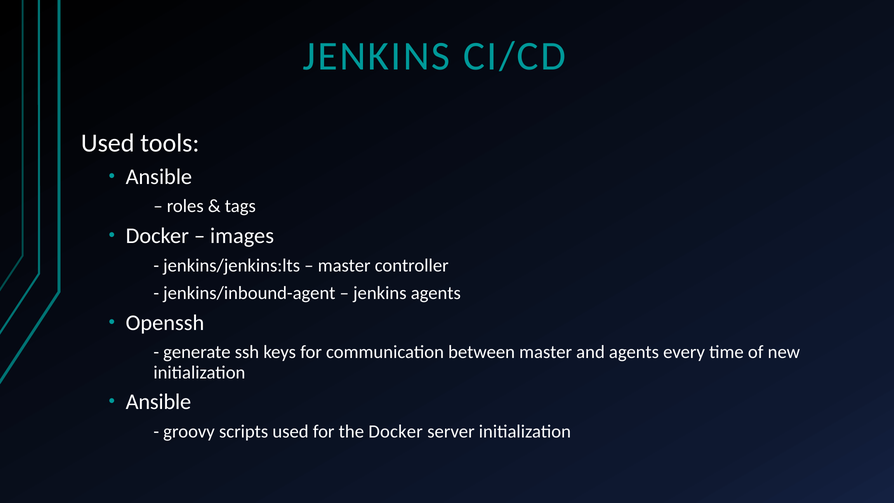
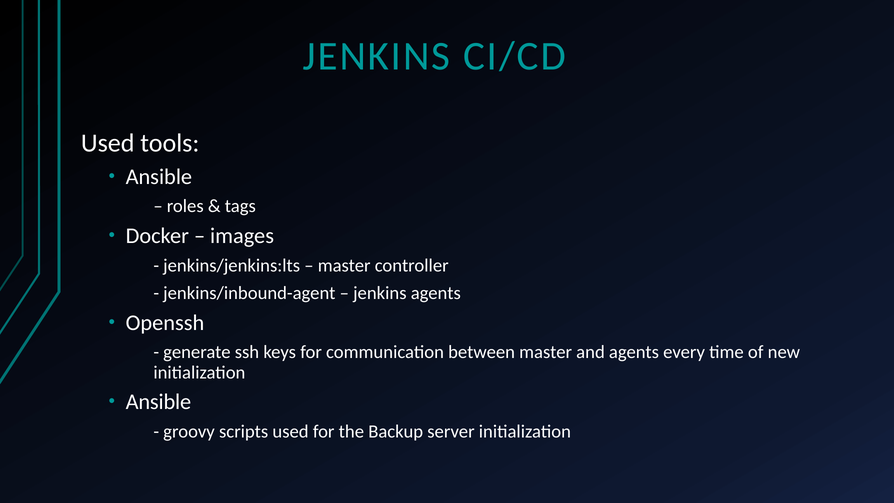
the Docker: Docker -> Backup (396, 432)
